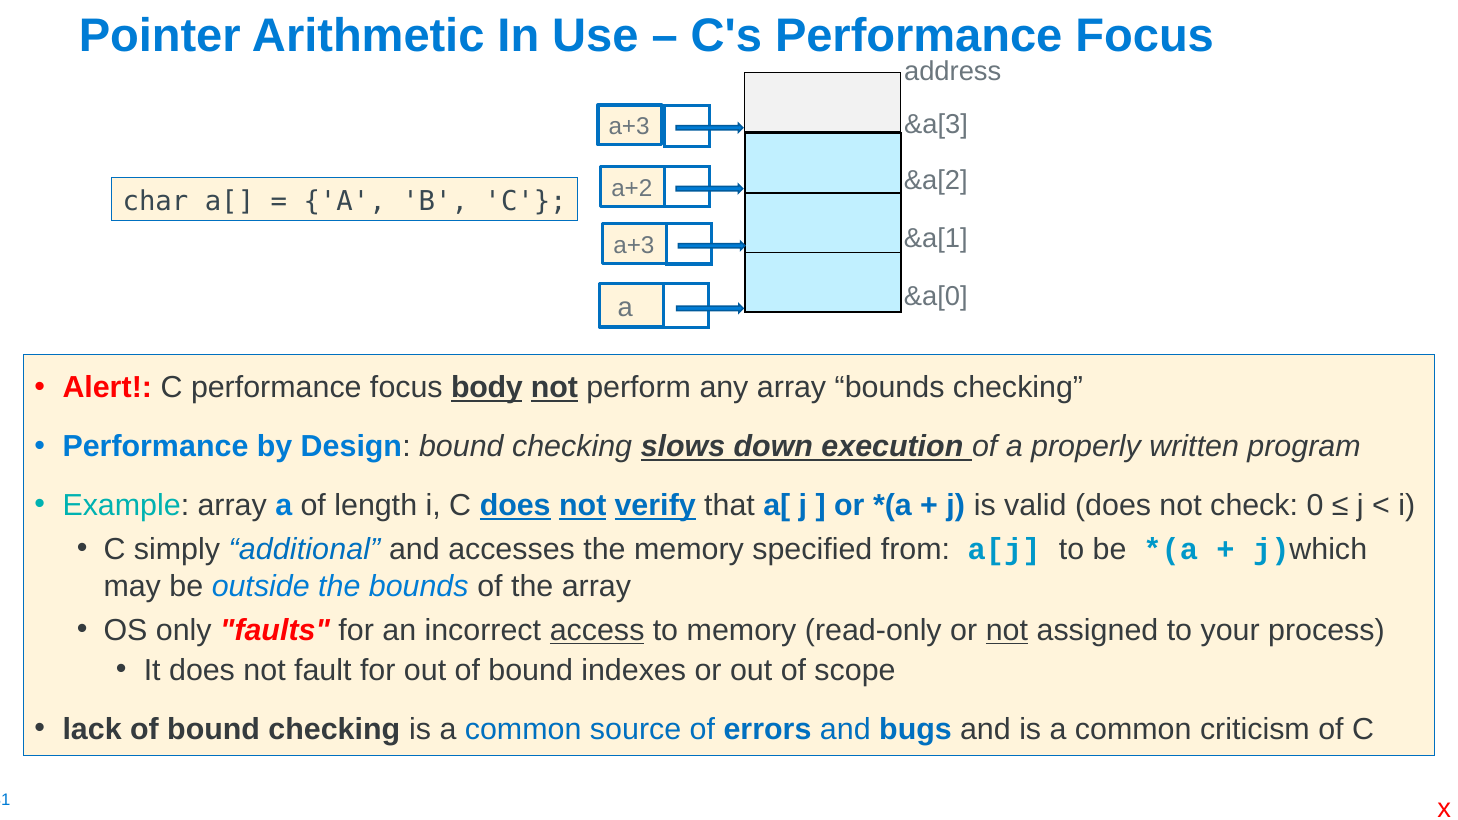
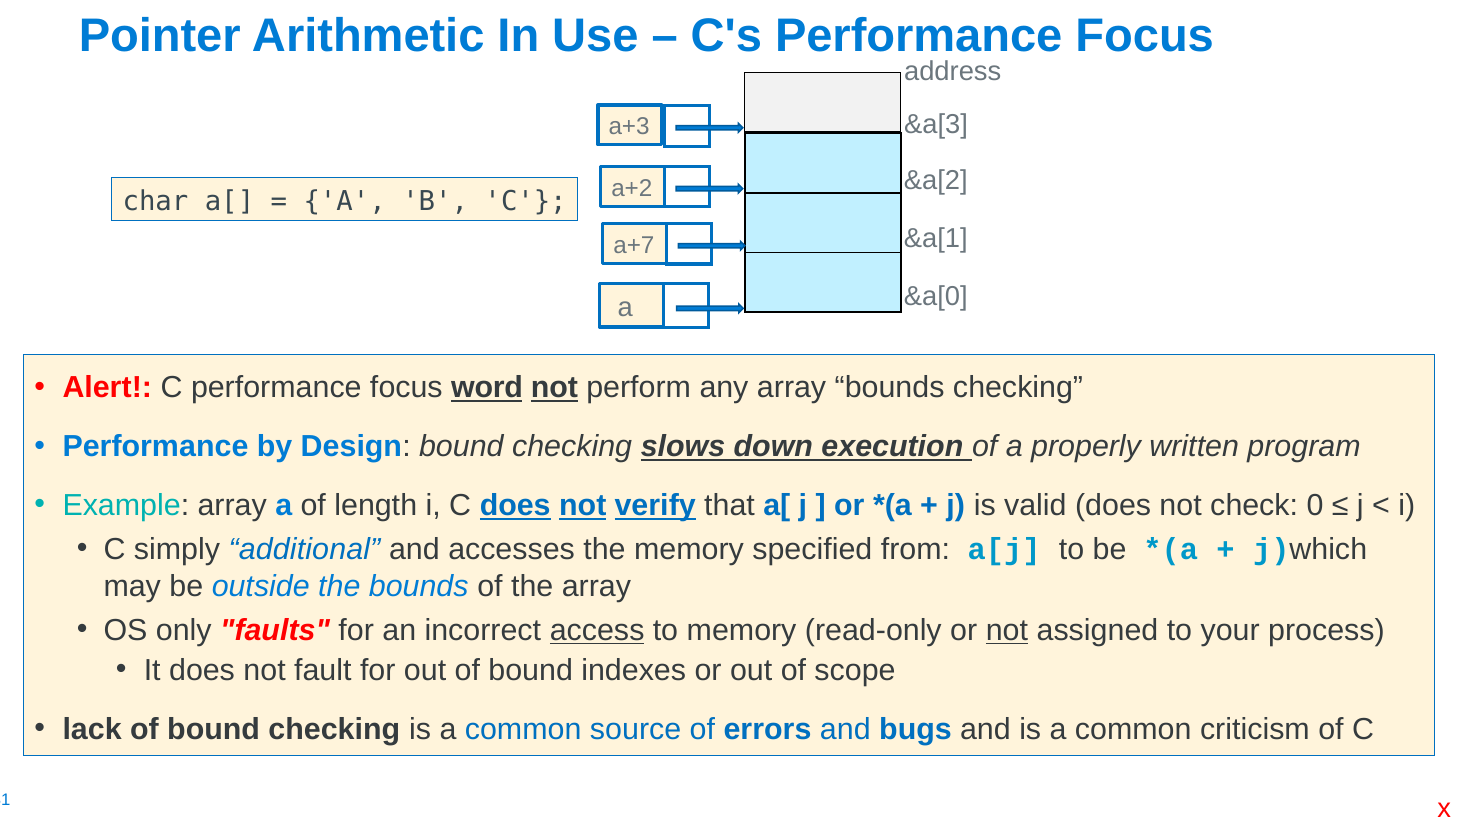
a+3: a+3 -> a+7 (634, 245)
body: body -> word (487, 388)
